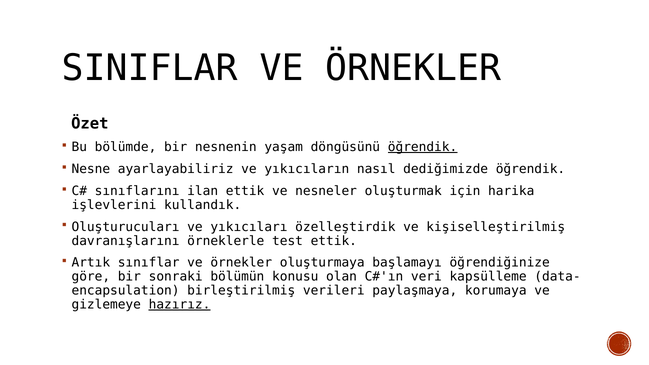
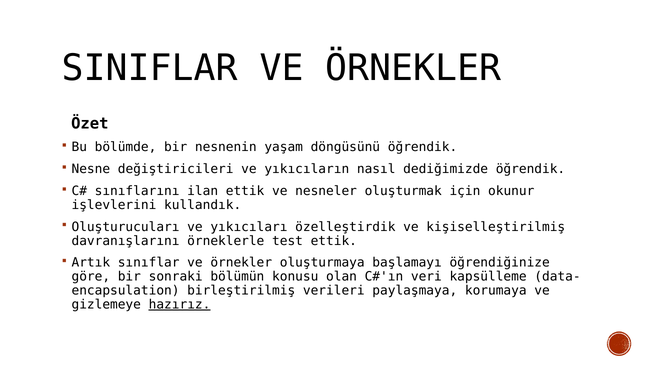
öğrendik underline: present -> none (423, 147)
ayarlayabiliriz: ayarlayabiliriz -> değiştiricileri (176, 169)
harika: harika -> okunur (511, 191)
